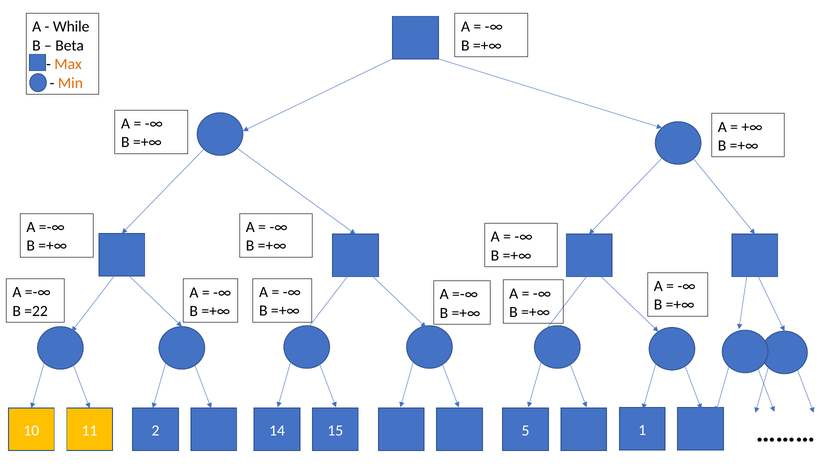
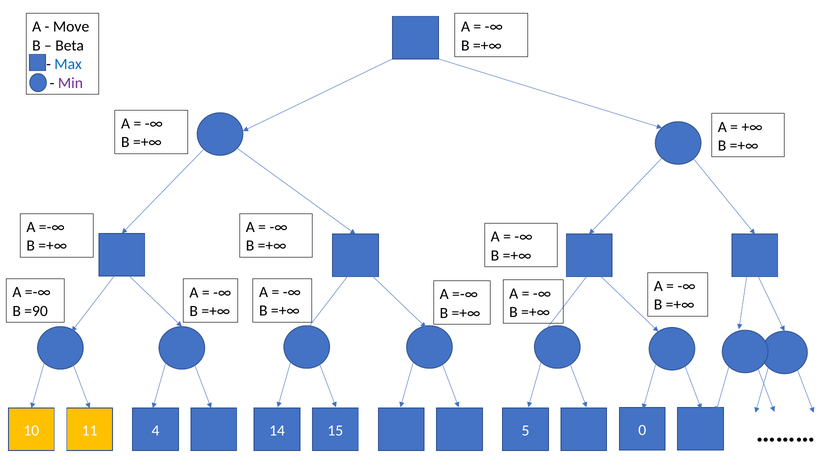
While: While -> Move (71, 27)
Max colour: orange -> blue (68, 64)
Min colour: orange -> purple (70, 83)
=22: =22 -> =90 (36, 311)
2: 2 -> 4 (156, 431)
1: 1 -> 0 (642, 430)
